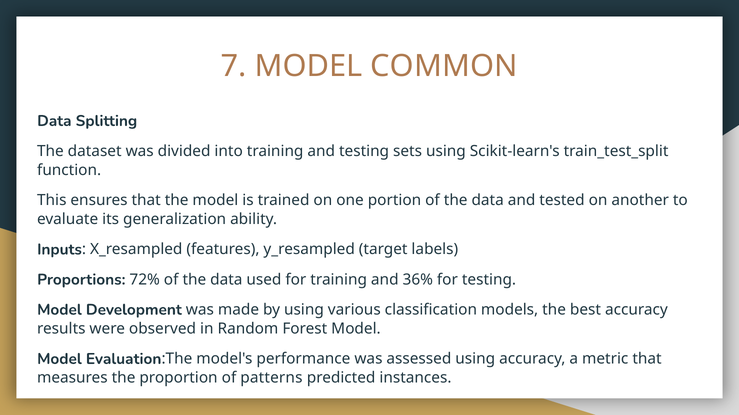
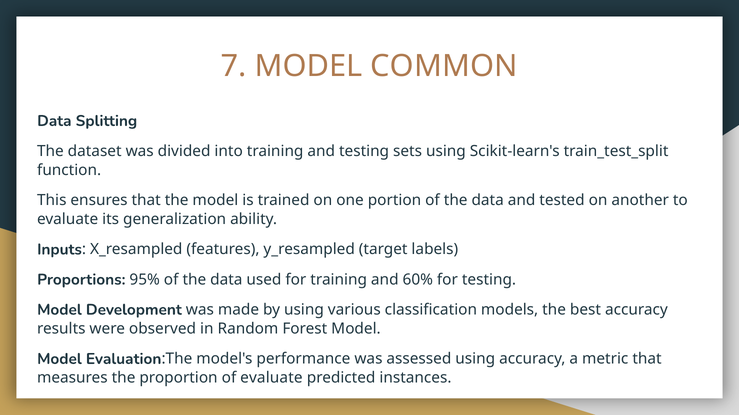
72%: 72% -> 95% (145, 280)
36%: 36% -> 60% (418, 280)
of patterns: patterns -> evaluate (271, 379)
